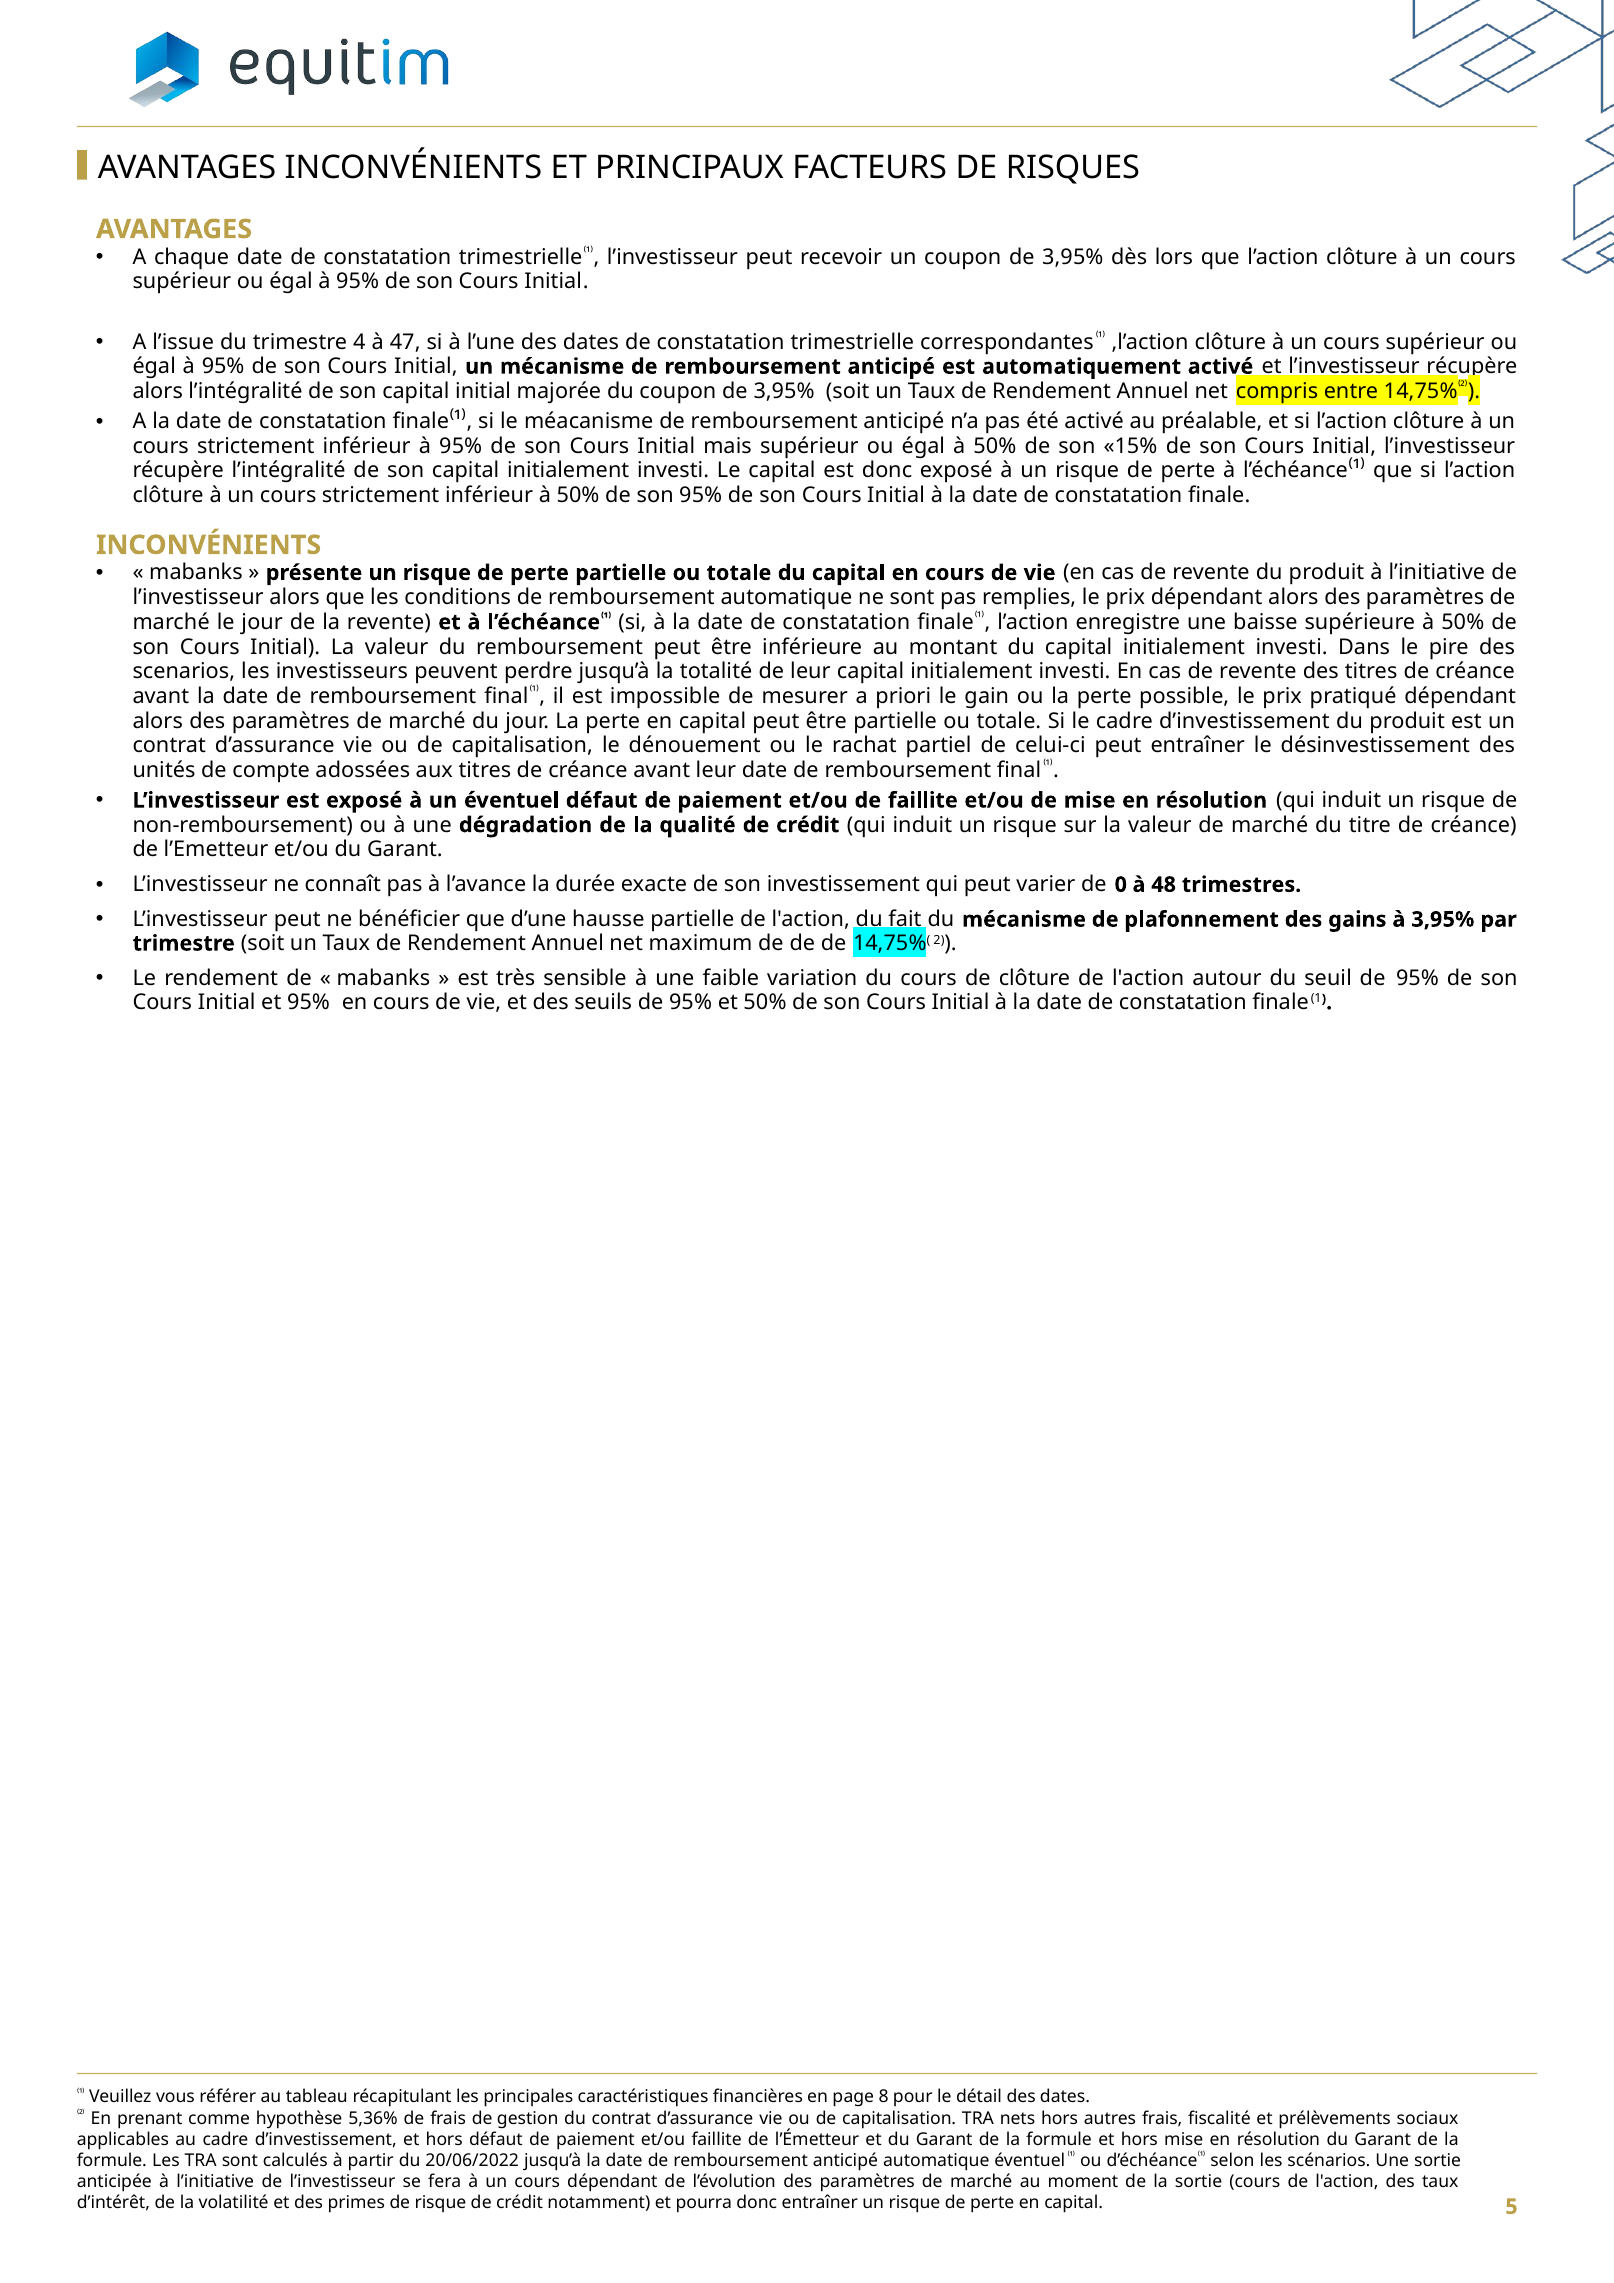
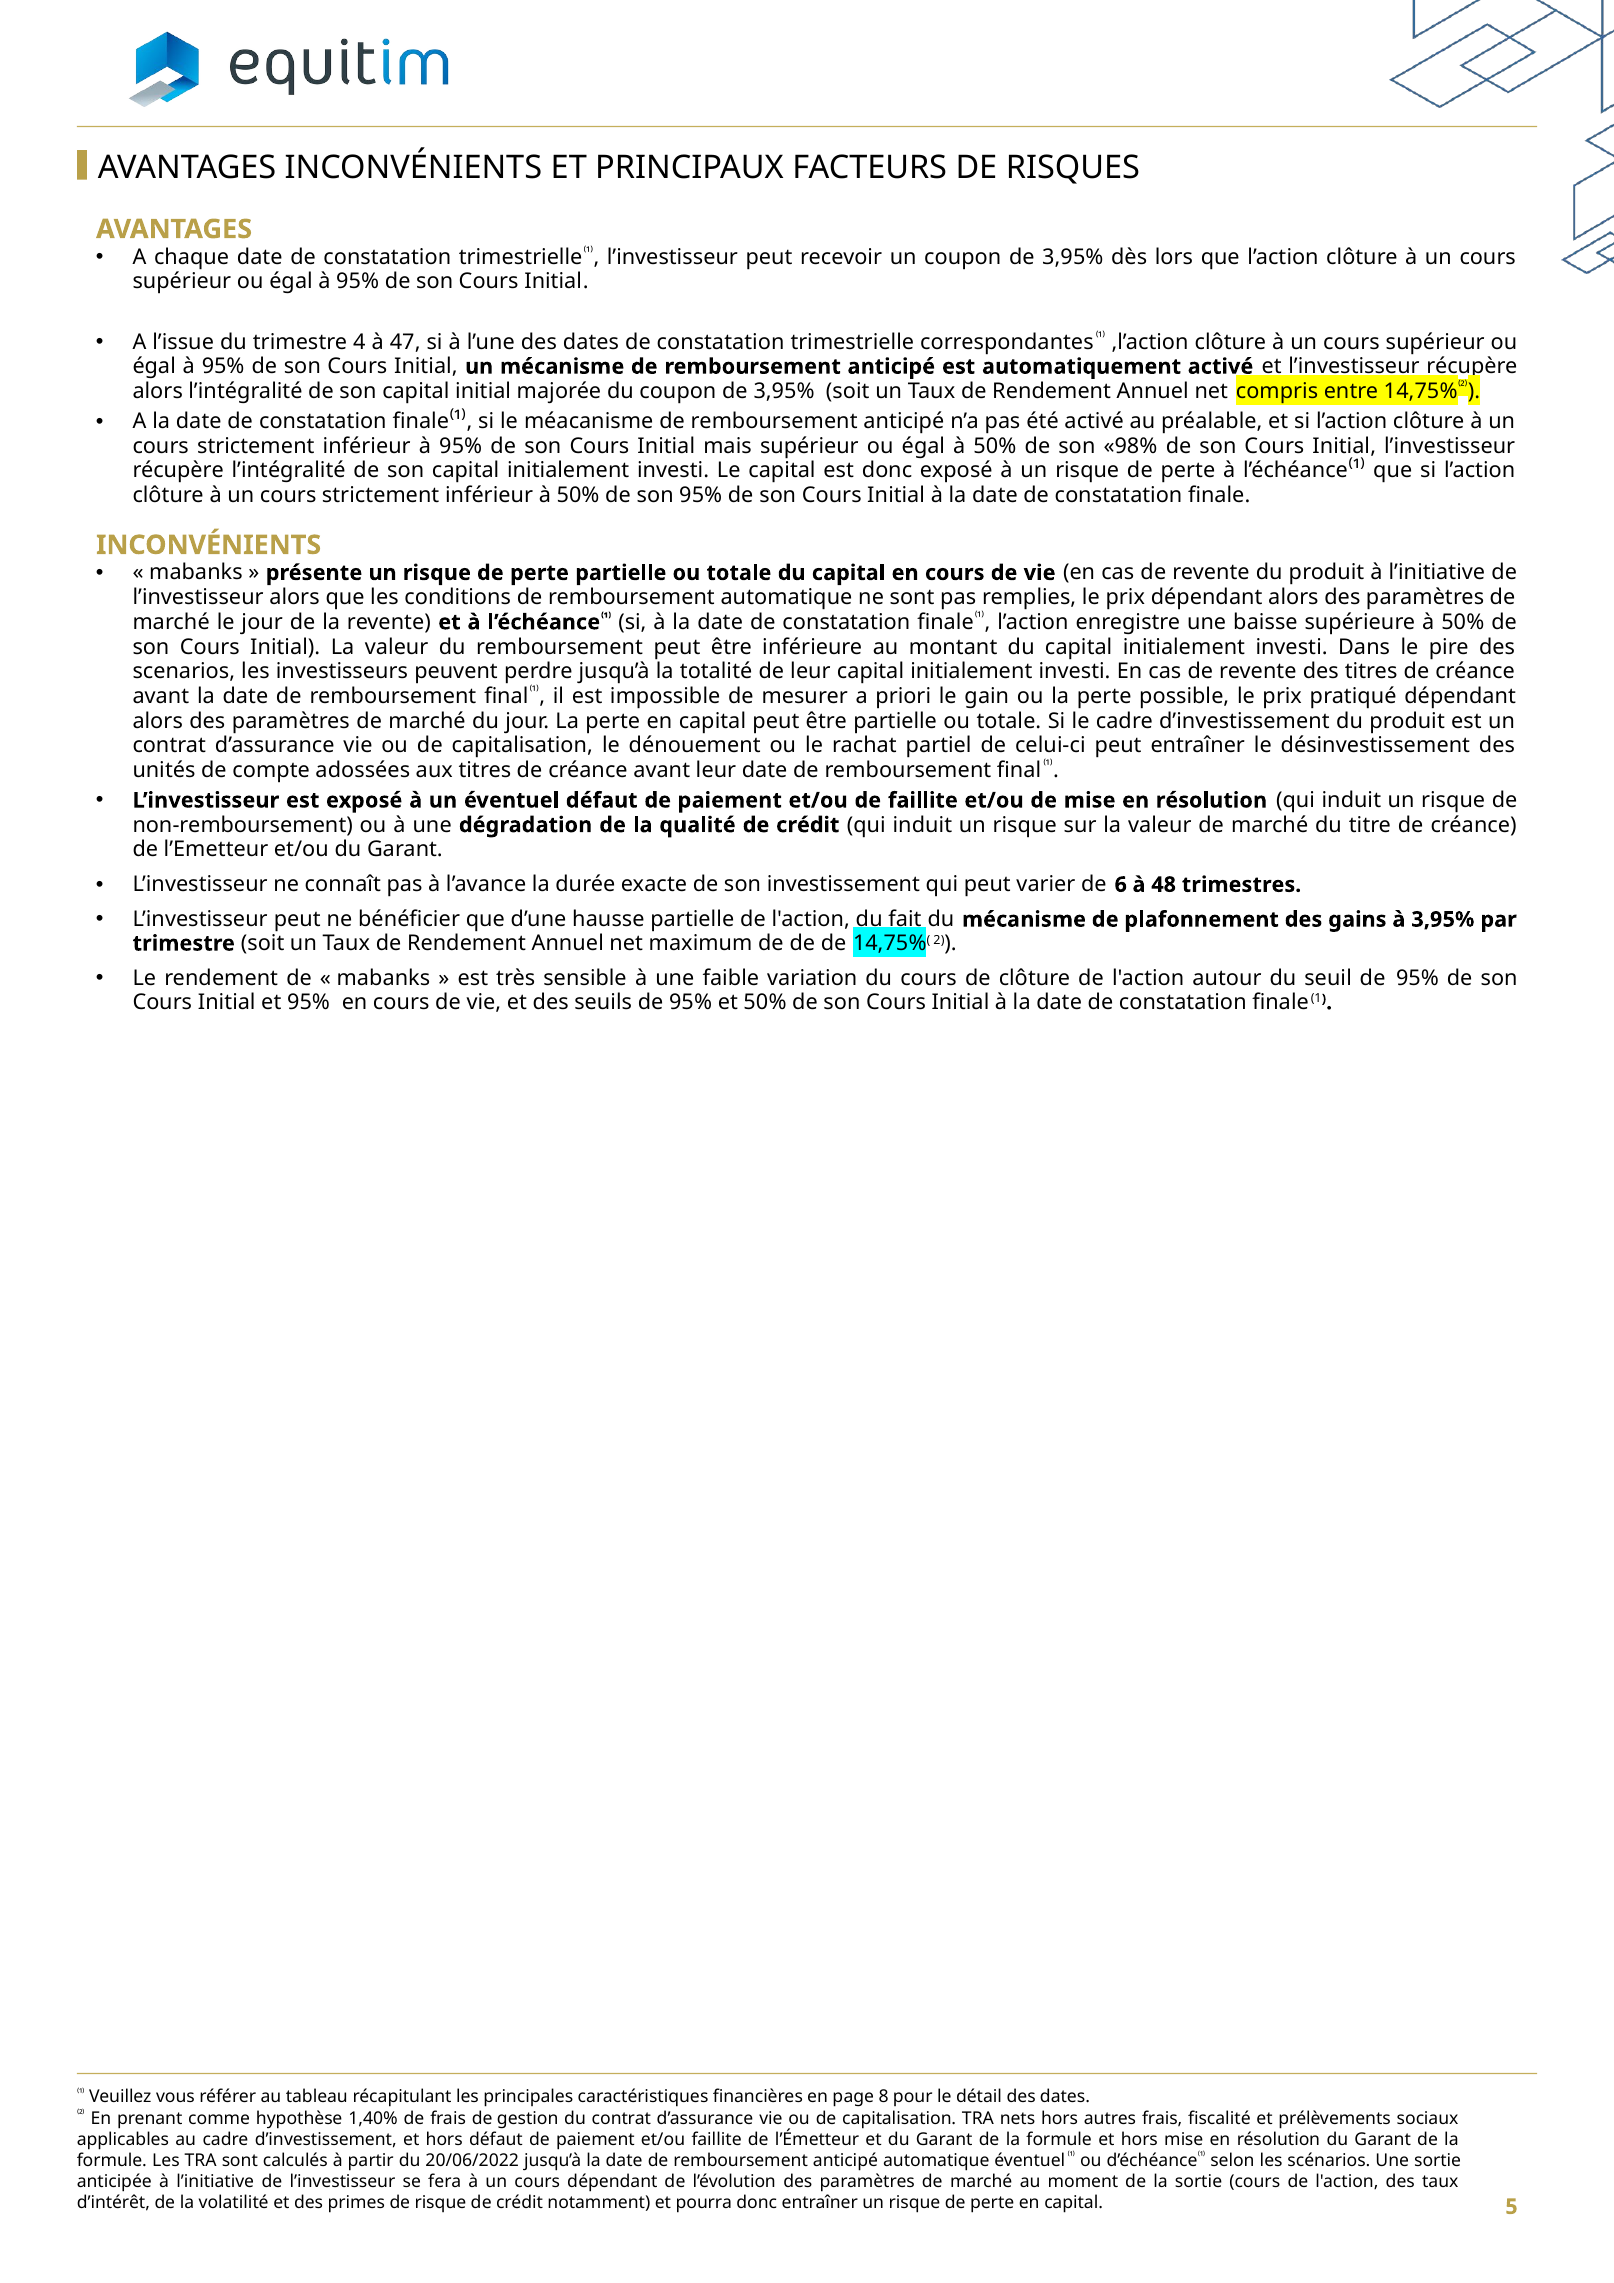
15%: 15% -> 98% (1130, 446)
0: 0 -> 6 (1121, 885)
5,36%: 5,36% -> 1,40% (373, 2118)
